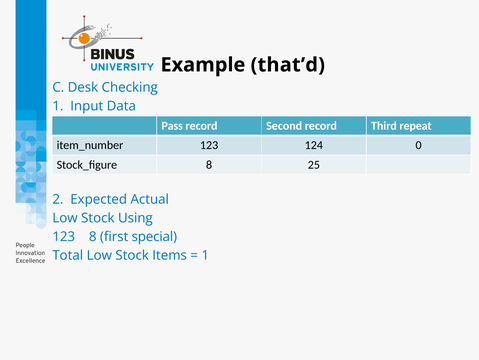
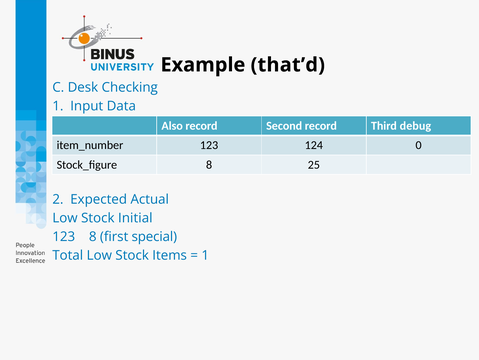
Pass: Pass -> Also (172, 126)
repeat: repeat -> debug (415, 126)
Using: Using -> Initial (135, 218)
